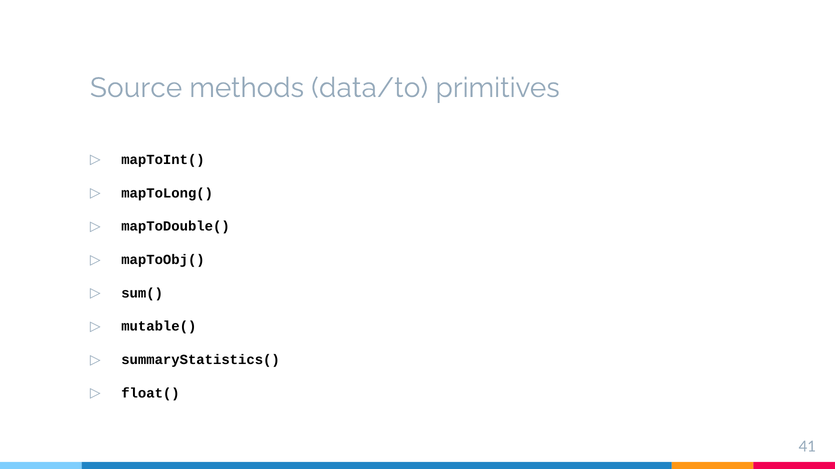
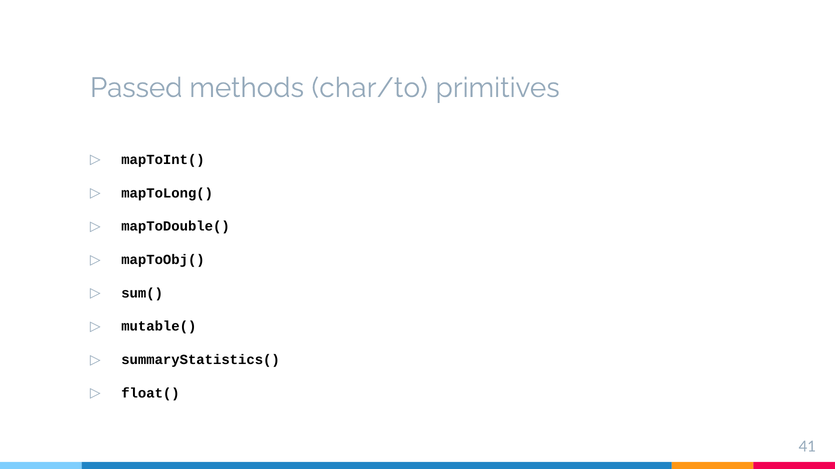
Source: Source -> Passed (136, 88)
data/to: data/to -> char/to (370, 88)
